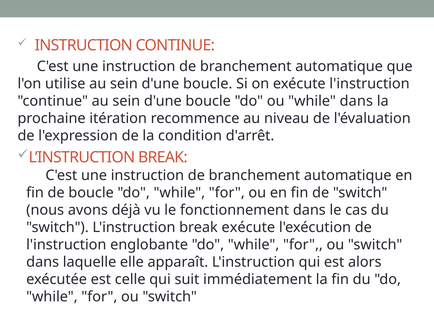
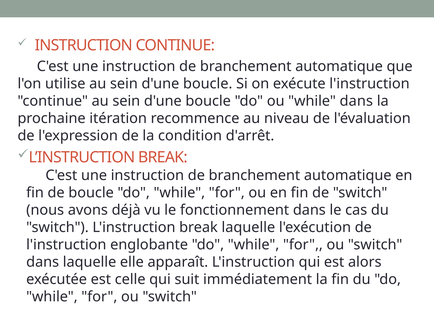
break exécute: exécute -> laquelle (248, 228)
